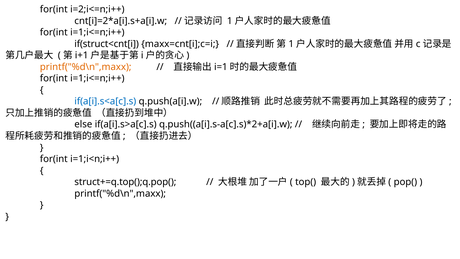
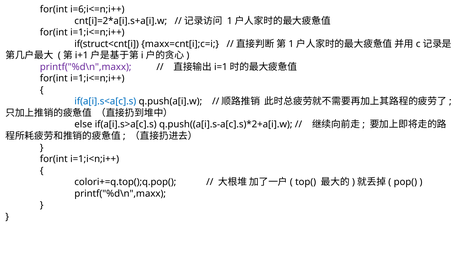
i=2;i<=n;i++: i=2;i<=n;i++ -> i=6;i<=n;i++ (97, 9)
printf("%d\n",maxx colour: orange -> purple (86, 67)
struct+=q.top();q.pop(: struct+=q.top();q.pop( -> colori+=q.top();q.pop( (125, 182)
